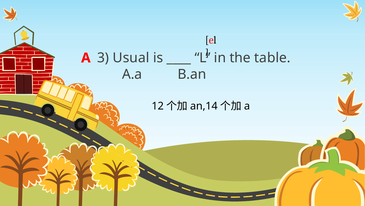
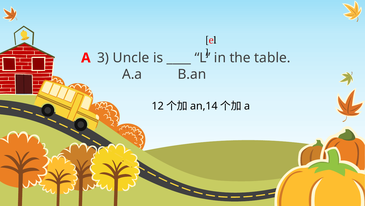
Usual: Usual -> Uncle (131, 58)
